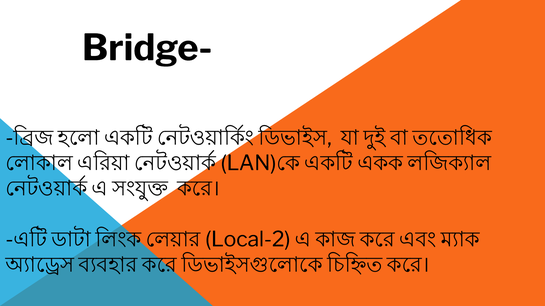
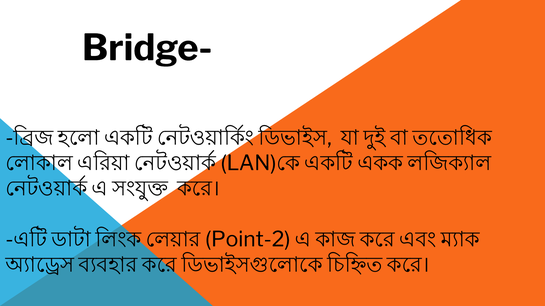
Local-2: Local-2 -> Point-2 (248, 240)
